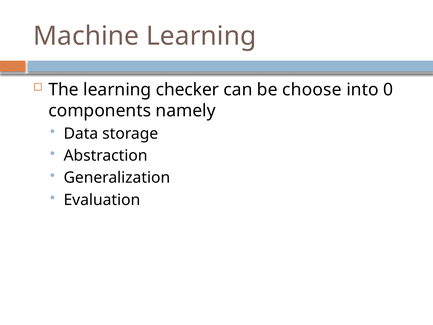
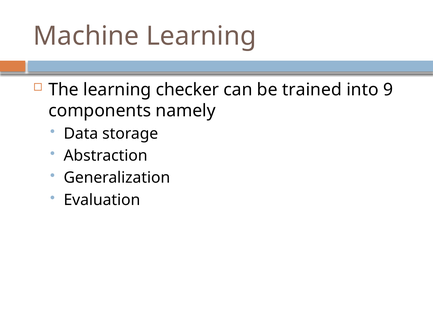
choose: choose -> trained (312, 90)
0: 0 -> 9 (388, 90)
